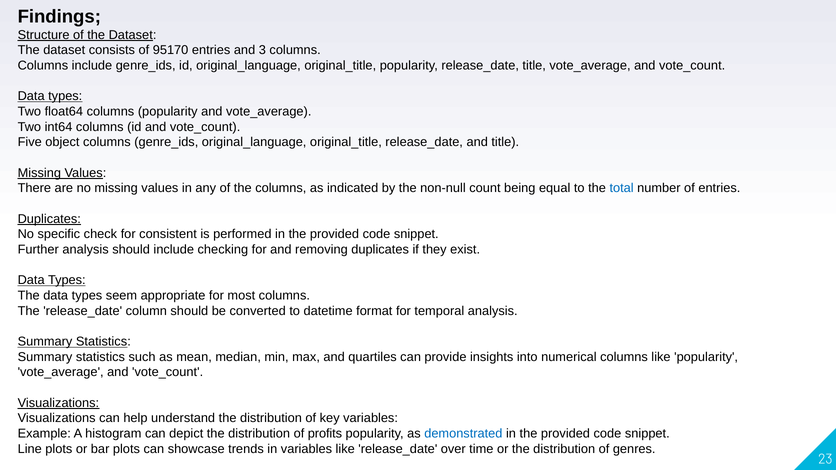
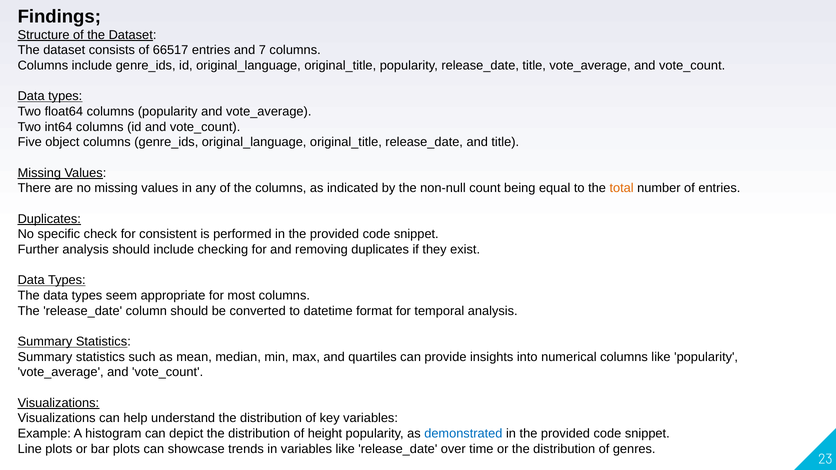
95170: 95170 -> 66517 (171, 50)
3: 3 -> 7 (262, 50)
total colour: blue -> orange (622, 188)
profits: profits -> height (325, 434)
